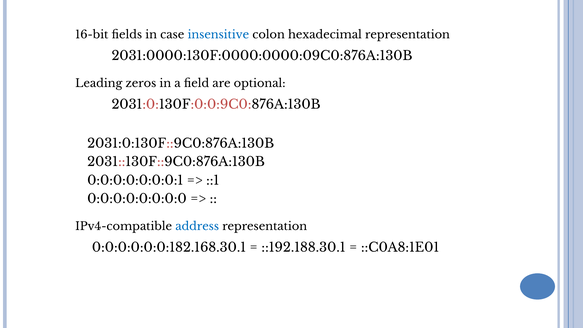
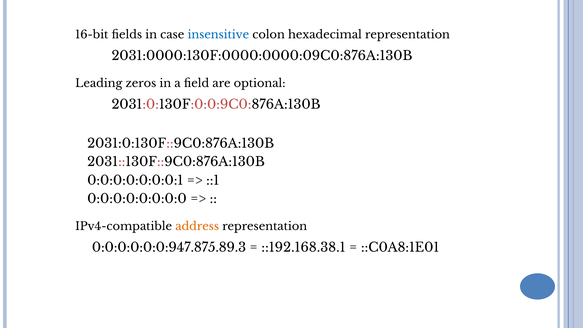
address colour: blue -> orange (197, 226)
0:0:0:0:0:0:182.168.30.1: 0:0:0:0:0:0:182.168.30.1 -> 0:0:0:0:0:0:947.875.89.3 (169, 247)
::192.188.30.1: ::192.188.30.1 -> ::192.168.38.1 (303, 247)
